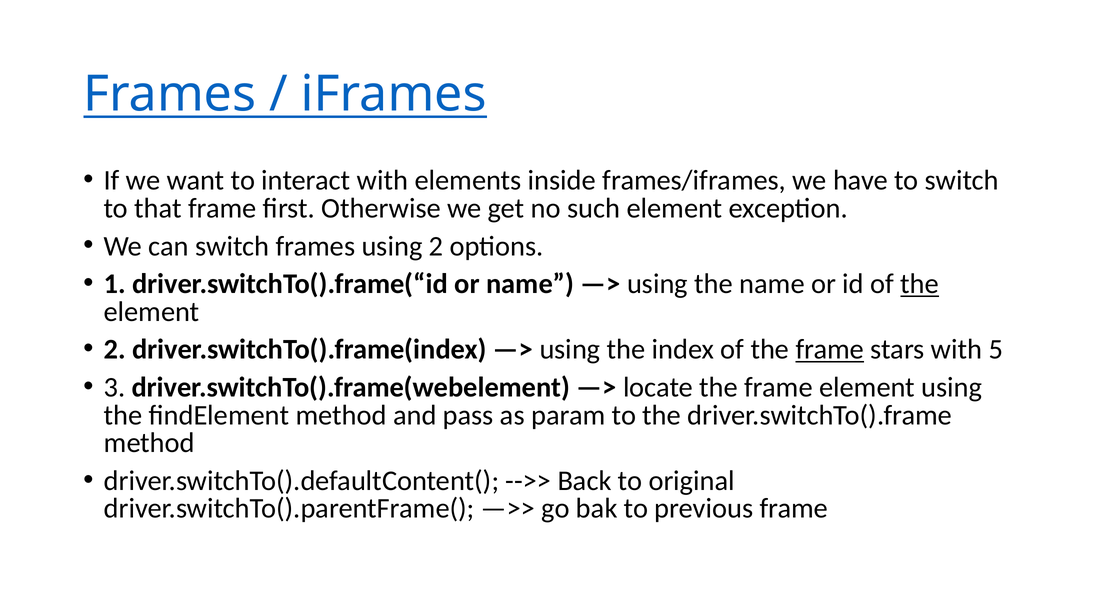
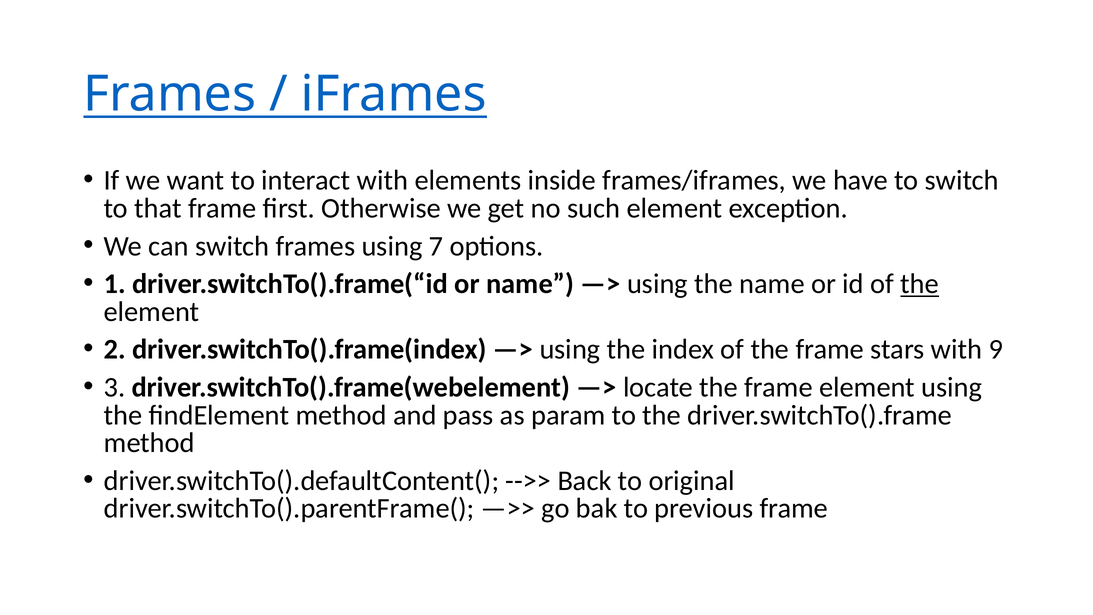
using 2: 2 -> 7 (436, 246)
frame underline: present -> none (830, 349)
5: 5 -> 9 (996, 349)
